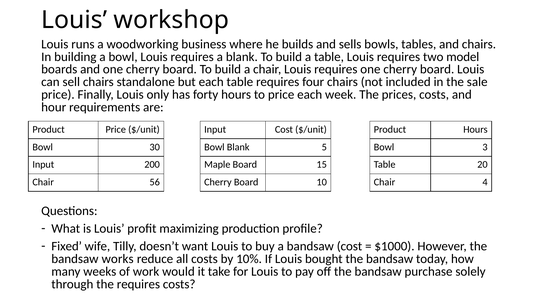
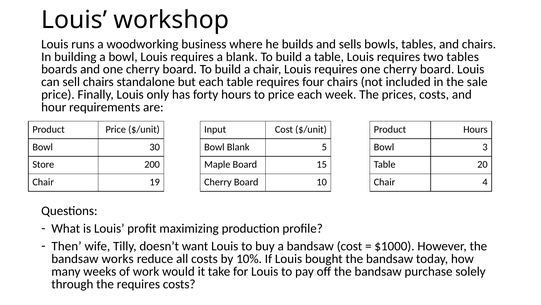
two model: model -> tables (463, 57)
Input: Input -> Store (43, 164)
56: 56 -> 19 (155, 182)
Fixed: Fixed -> Then (67, 246)
